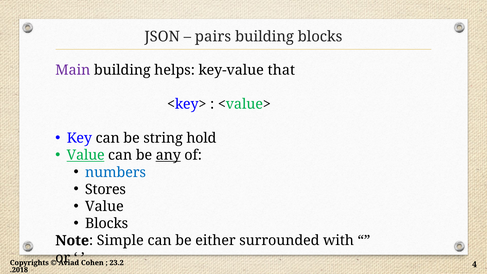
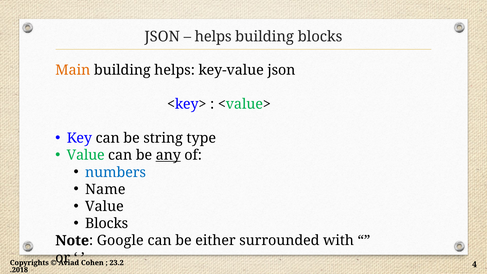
pairs: pairs -> helps (213, 36)
Main colour: purple -> orange (73, 70)
key-value that: that -> json (281, 70)
hold: hold -> type (201, 138)
Value underline: present -> none (86, 155)
Stores: Stores -> Name (105, 189)
Simple: Simple -> Google (120, 241)
